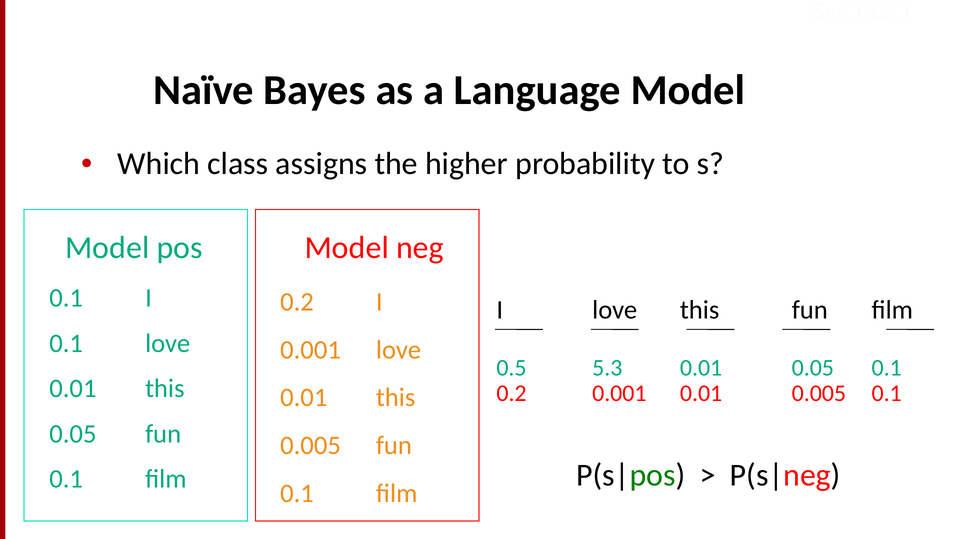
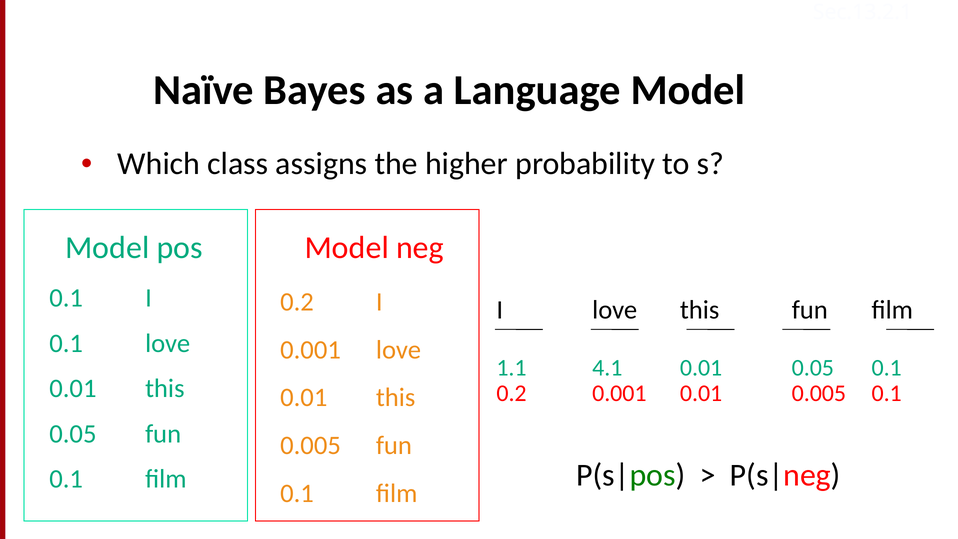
0.5: 0.5 -> 1.1 (512, 368)
5.3: 5.3 -> 4.1 (607, 368)
